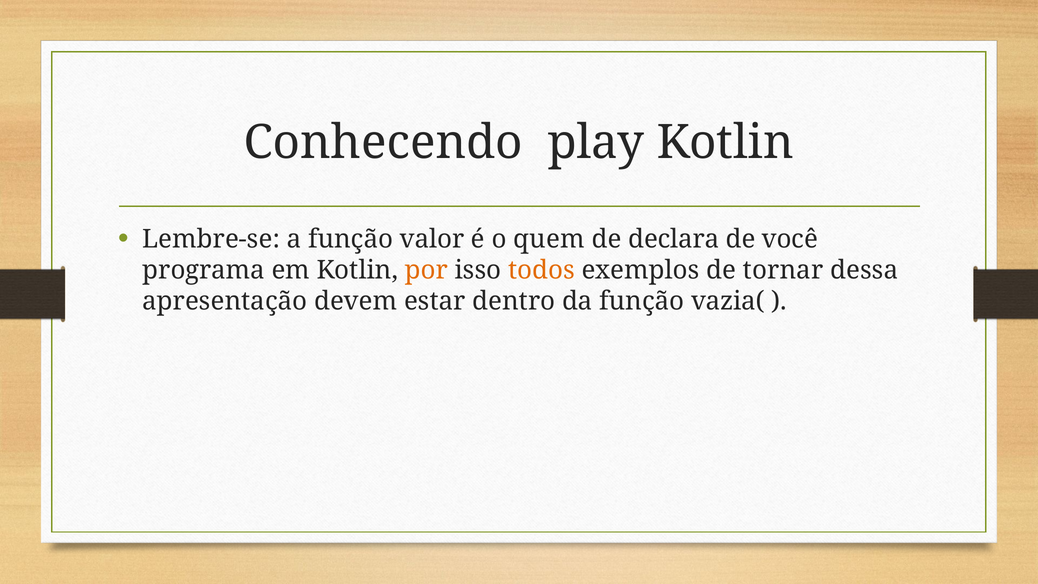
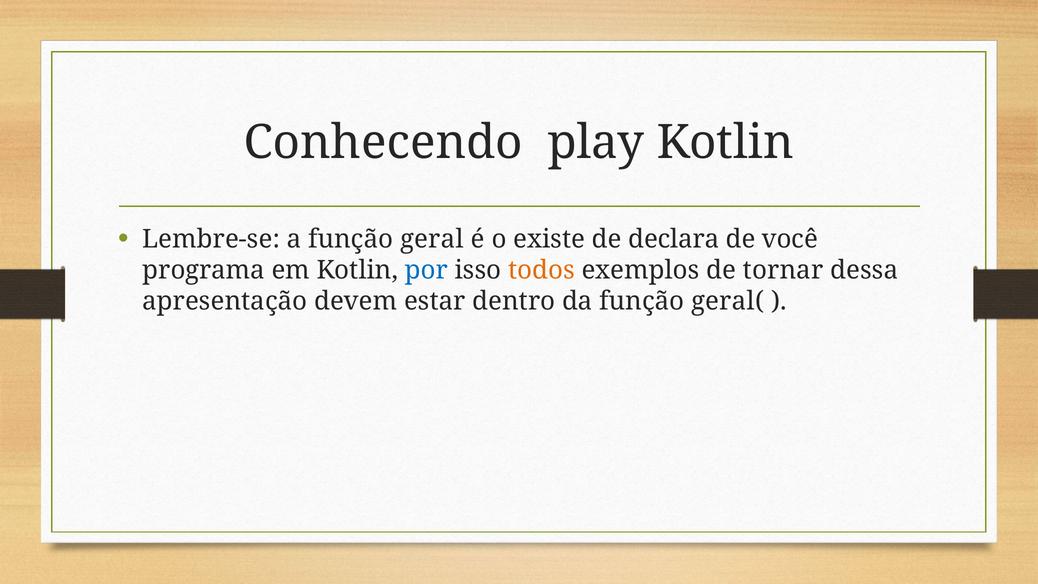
valor: valor -> geral (432, 239)
quem: quem -> existe (549, 239)
por colour: orange -> blue (426, 270)
vazia(: vazia( -> geral( (728, 301)
